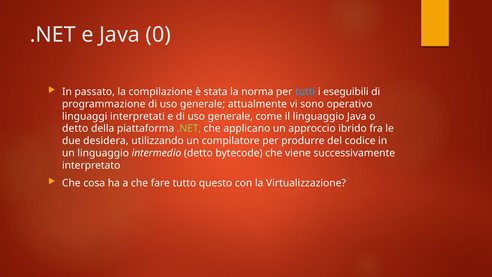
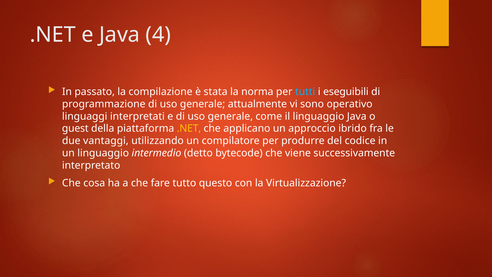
0: 0 -> 4 (158, 35)
detto: detto -> guest (75, 128)
.NET colour: light green -> yellow (189, 128)
desidera: desidera -> vantaggi (106, 141)
